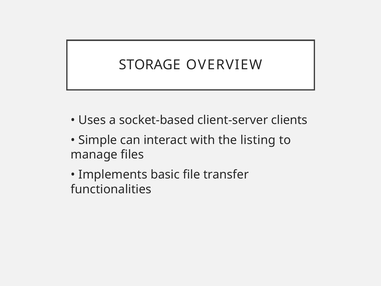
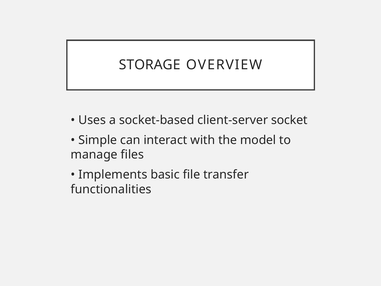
clients: clients -> socket (289, 120)
listing: listing -> model (258, 140)
